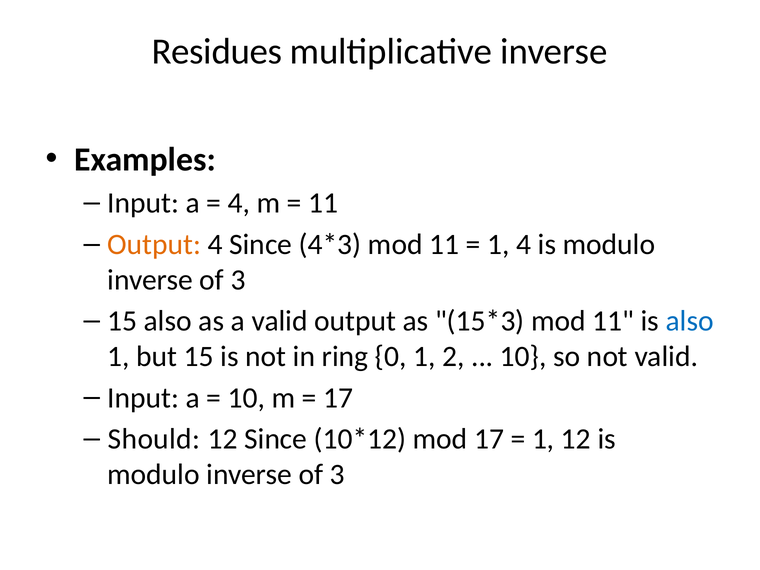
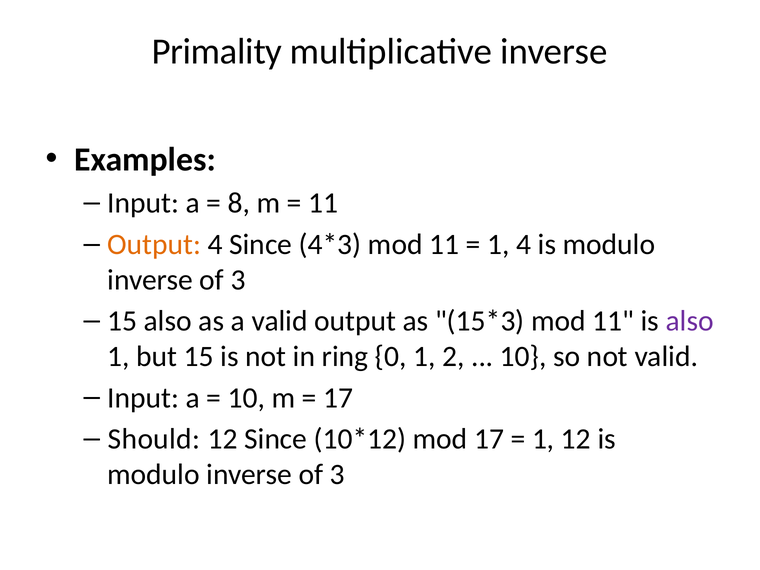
Residues: Residues -> Primality (217, 51)
4: 4 -> 8 (239, 203)
also colour: blue -> purple (690, 321)
